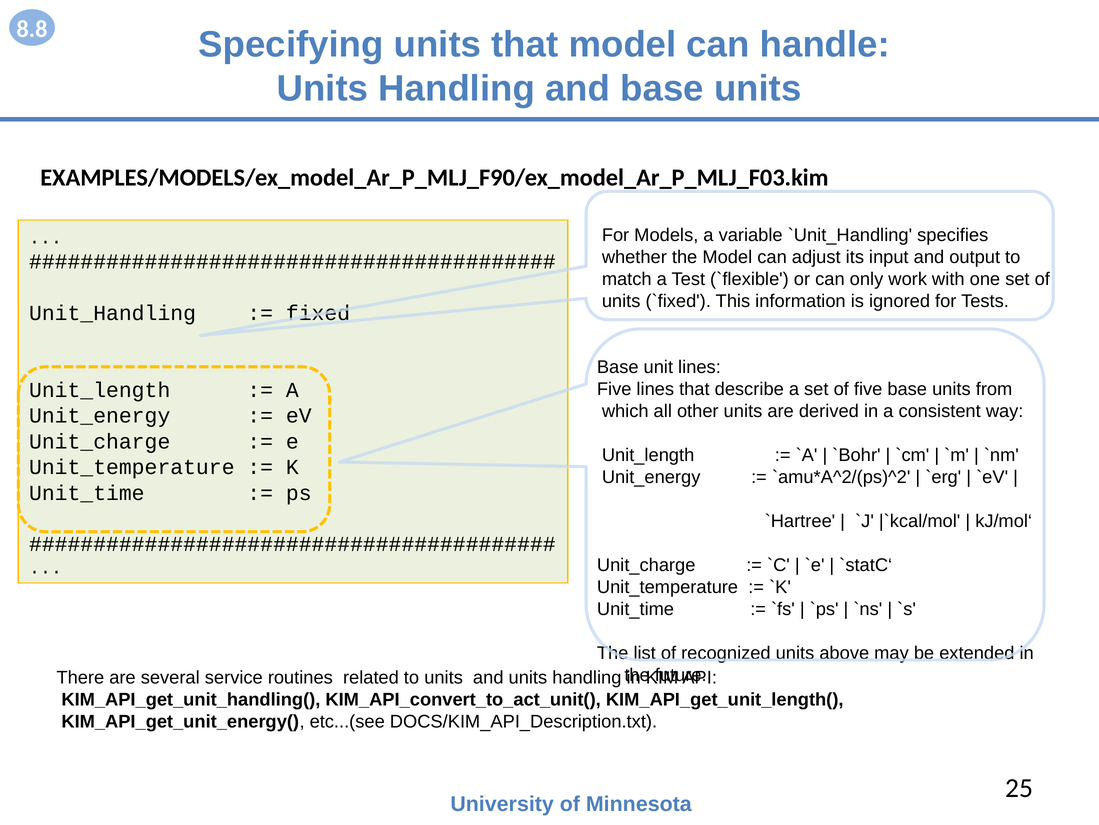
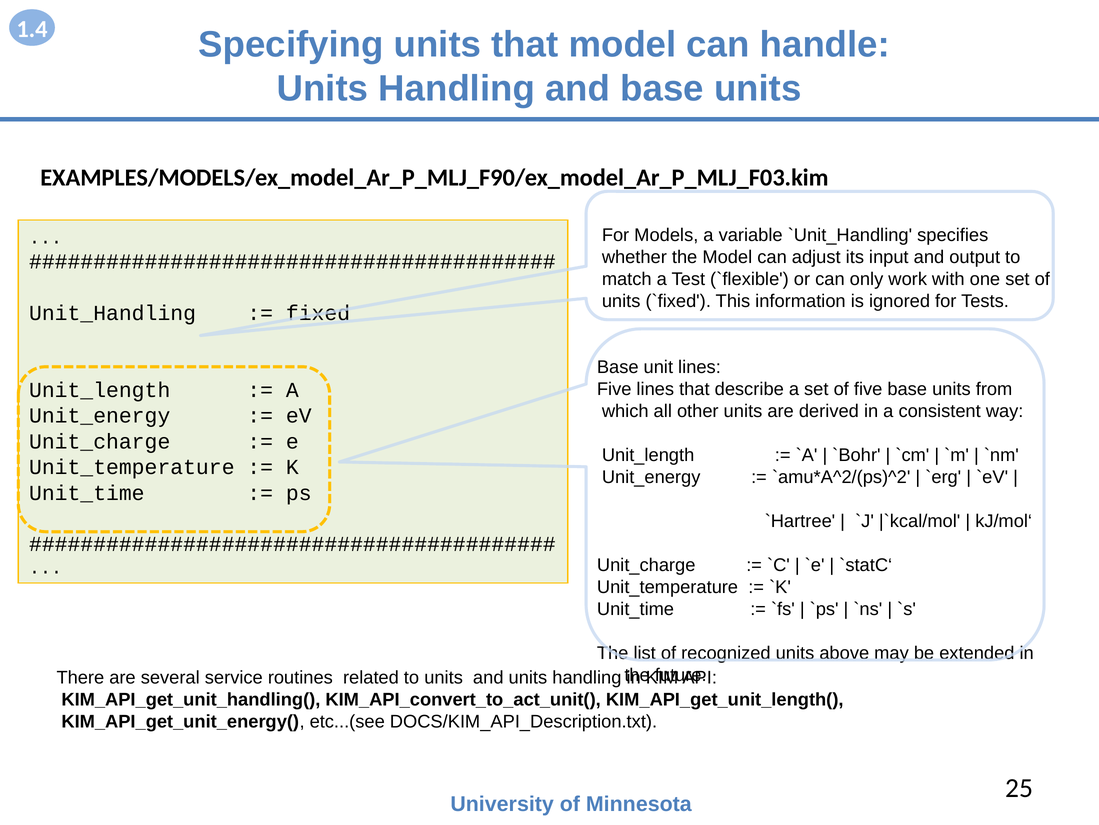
8.8: 8.8 -> 1.4 (32, 29)
